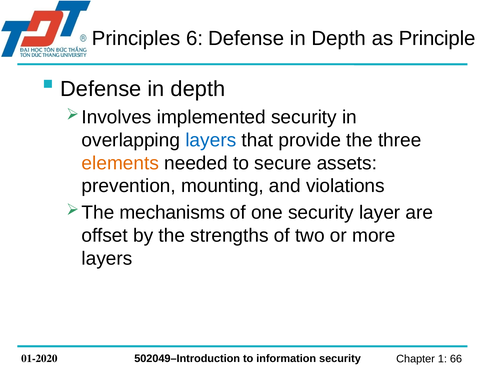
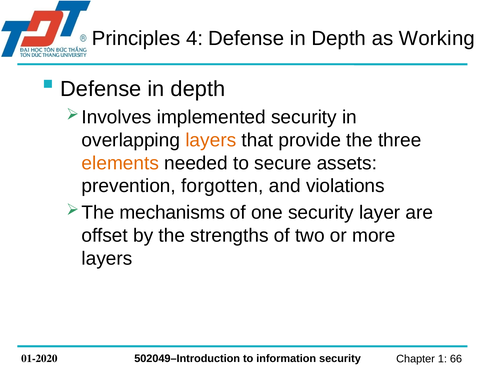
6: 6 -> 4 (195, 38)
Principle: Principle -> Working (437, 38)
layers colour: blue -> orange (211, 140)
mounting: mounting -> forgotten (222, 186)
